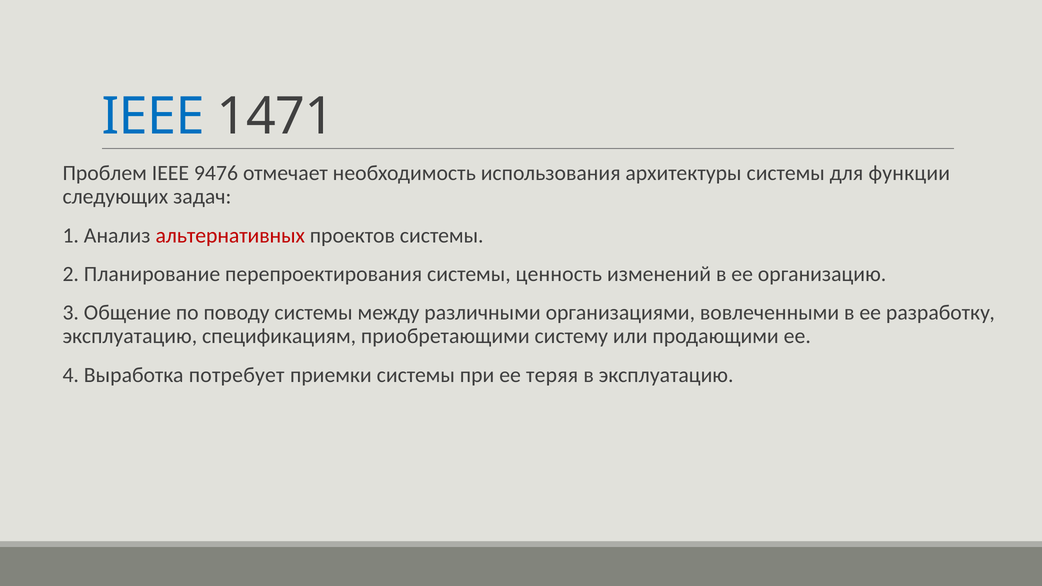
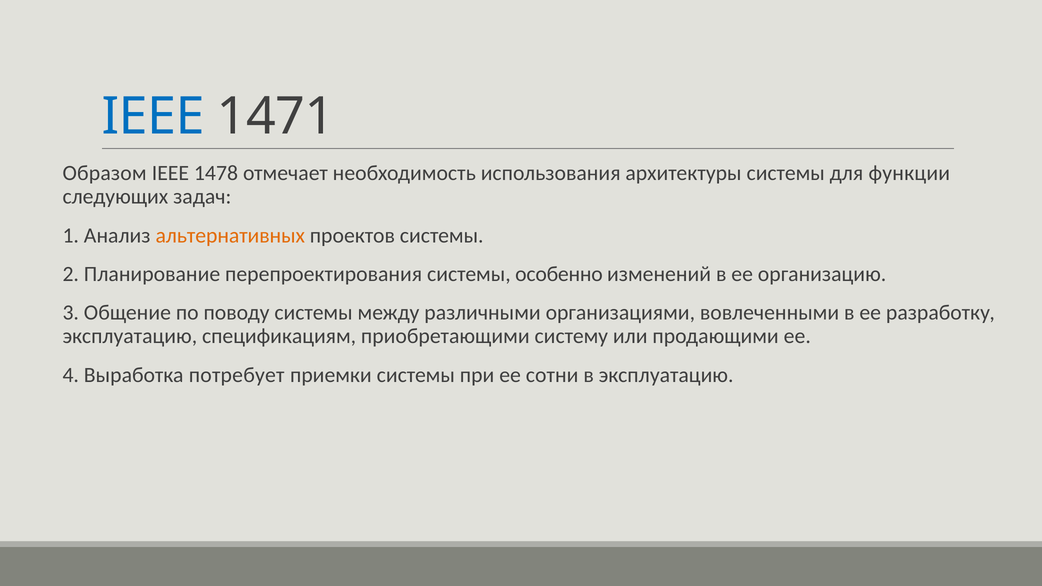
Проблем: Проблем -> Образом (105, 173)
9476: 9476 -> 1478 (216, 173)
альтернативных colour: red -> orange (230, 235)
ценность: ценность -> особенно (559, 274)
теряя: теряя -> сотни (552, 375)
